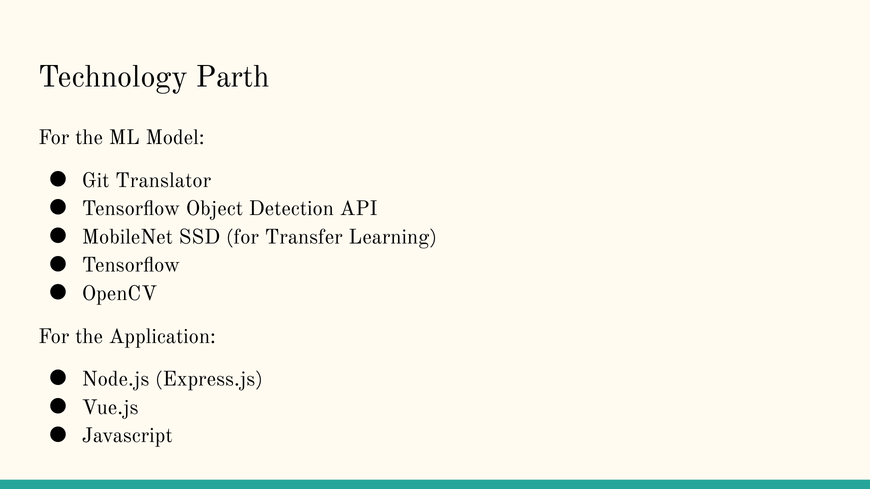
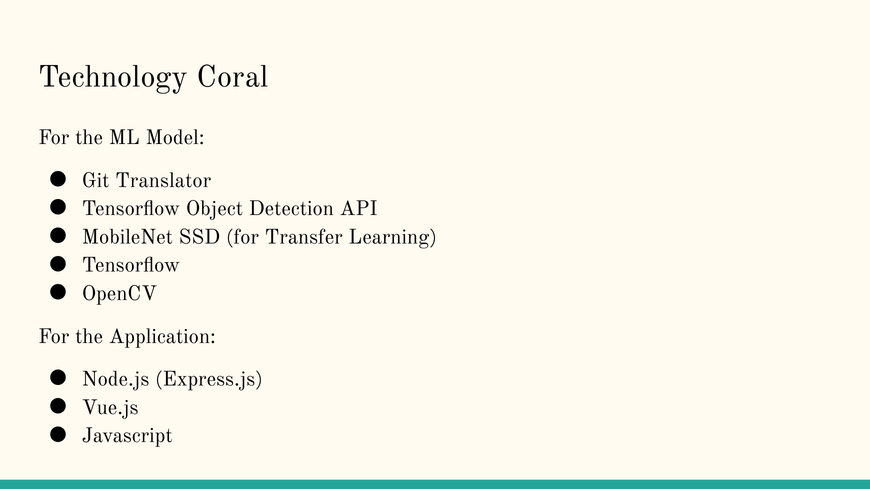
Parth: Parth -> Coral (232, 77)
